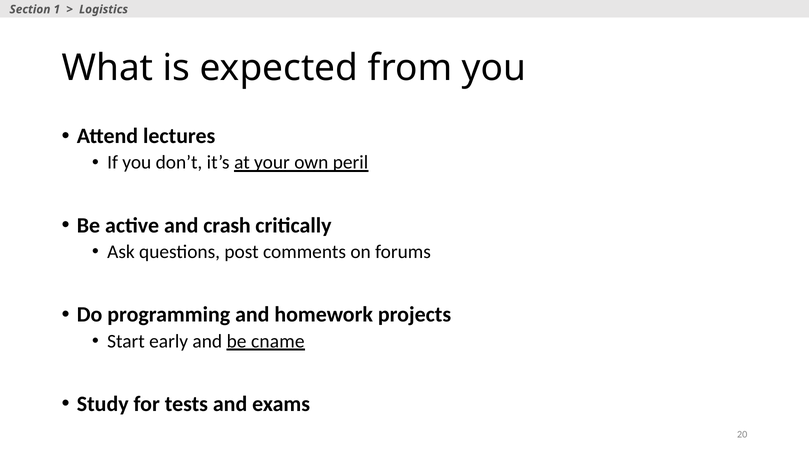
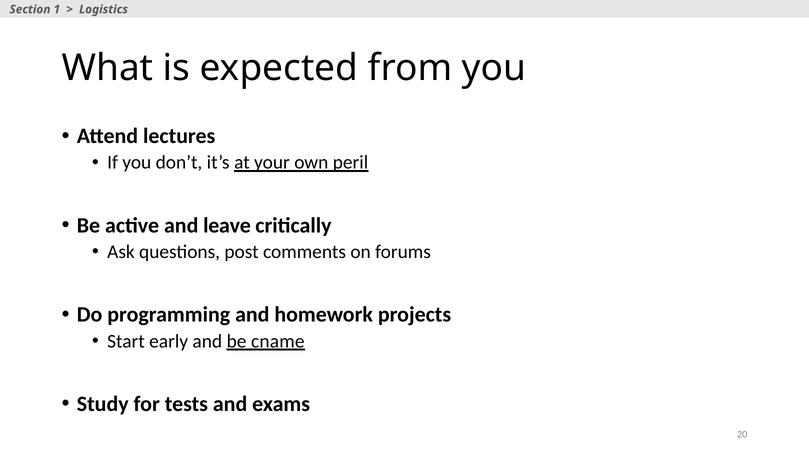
crash: crash -> leave (227, 225)
